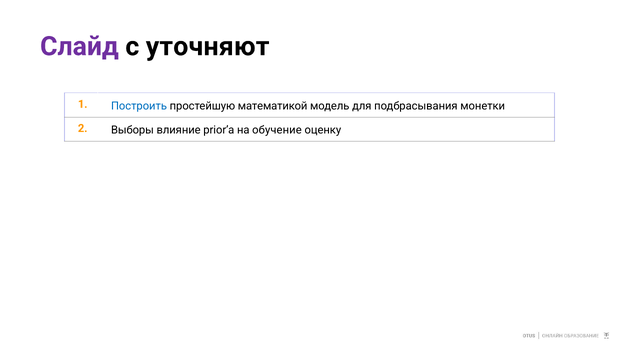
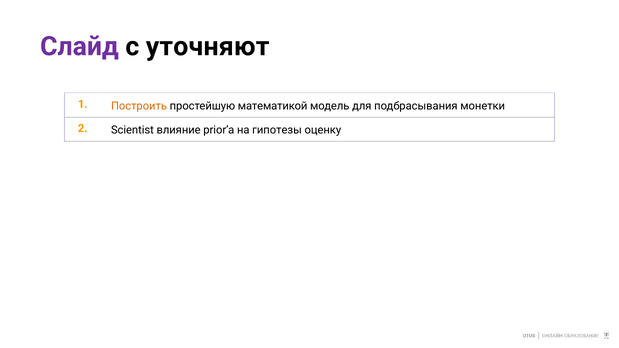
Построить colour: blue -> orange (139, 106)
Выборы: Выборы -> Scientist (132, 130)
обучение: обучение -> гипотезы (277, 130)
